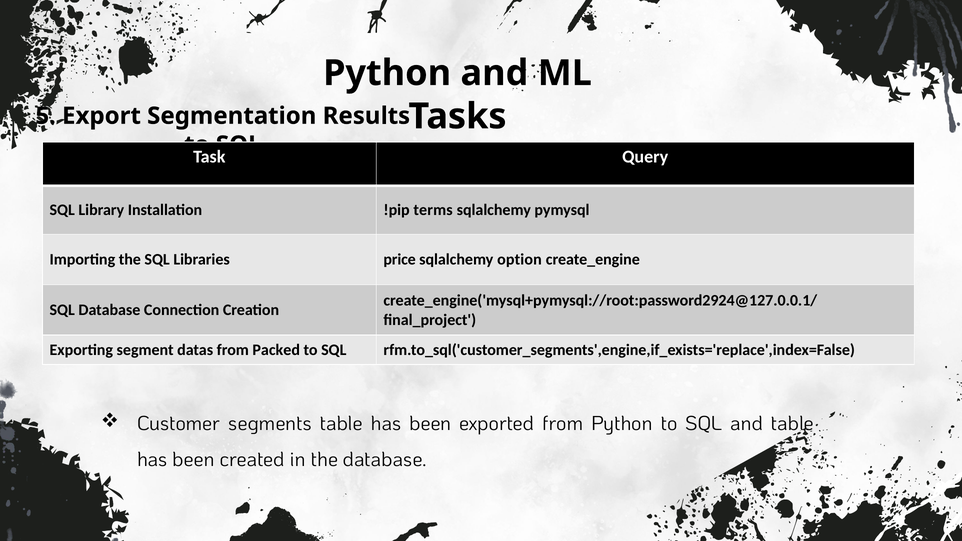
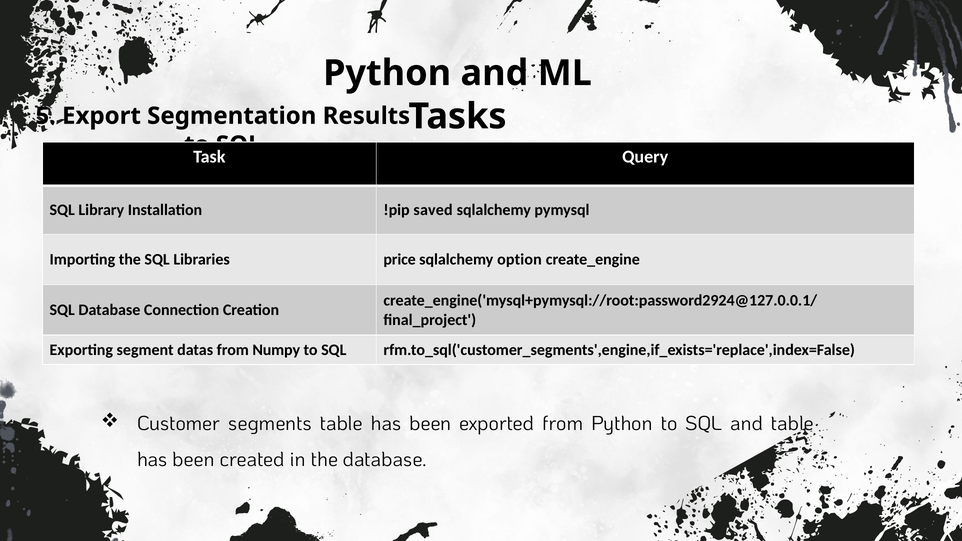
terms: terms -> saved (433, 210)
Packed: Packed -> Numpy (276, 350)
